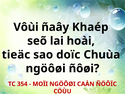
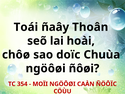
Vôùi: Vôùi -> Toái (26, 27)
Khaép: Khaép -> Thoân (90, 27)
tieäc: tieäc -> chôø (16, 55)
